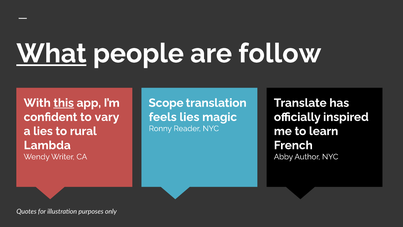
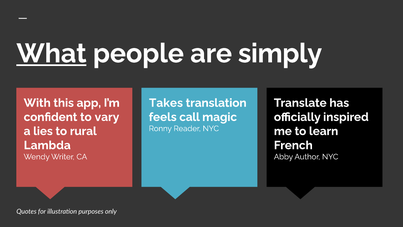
follow: follow -> simply (280, 53)
this underline: present -> none (64, 103)
Scope: Scope -> Takes (166, 103)
feels lies: lies -> call (190, 117)
